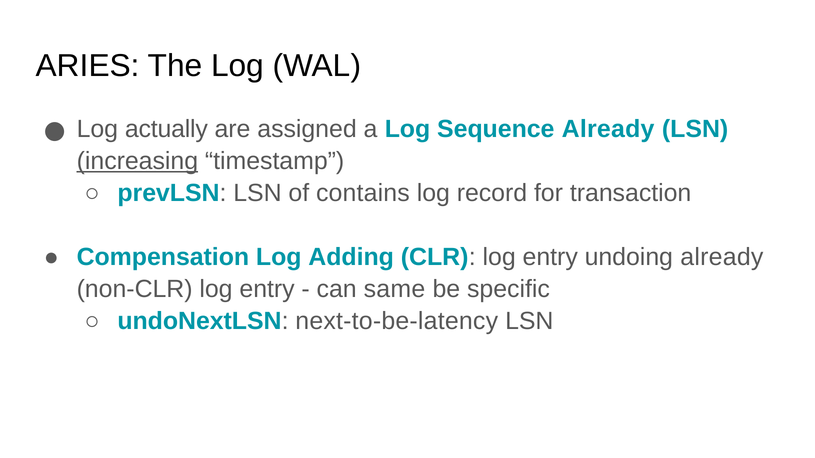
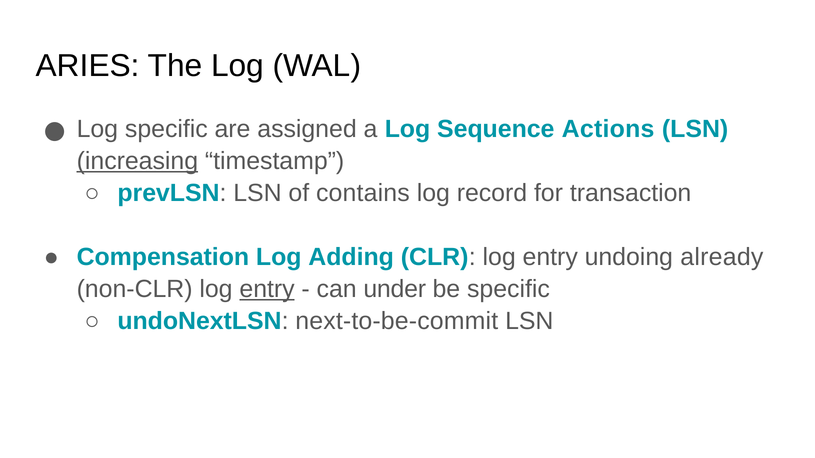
Log actually: actually -> specific (166, 129)
Sequence Already: Already -> Actions (608, 129)
entry underline: none -> present (267, 289)
same: same -> under (395, 289)
next-to-be-latency: next-to-be-latency -> next-to-be-commit (397, 322)
